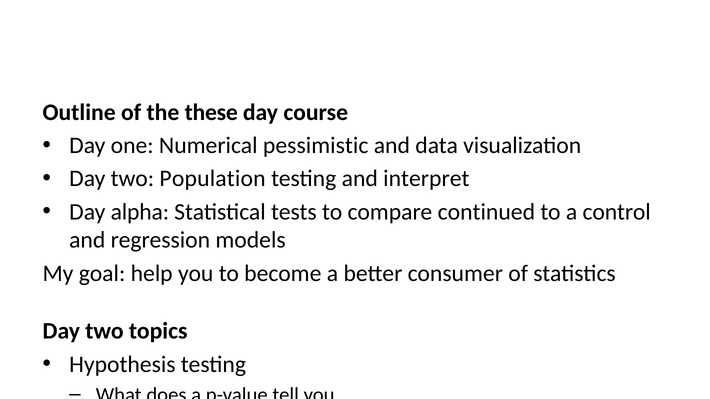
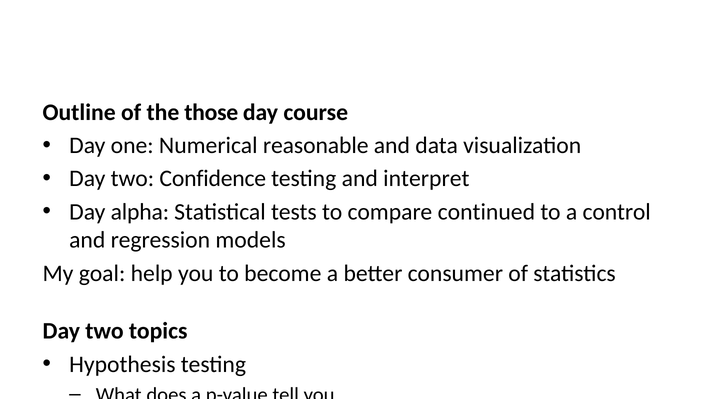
these: these -> those (211, 113)
pessimistic: pessimistic -> reasonable (316, 146)
two Population: Population -> Confidence (213, 179)
